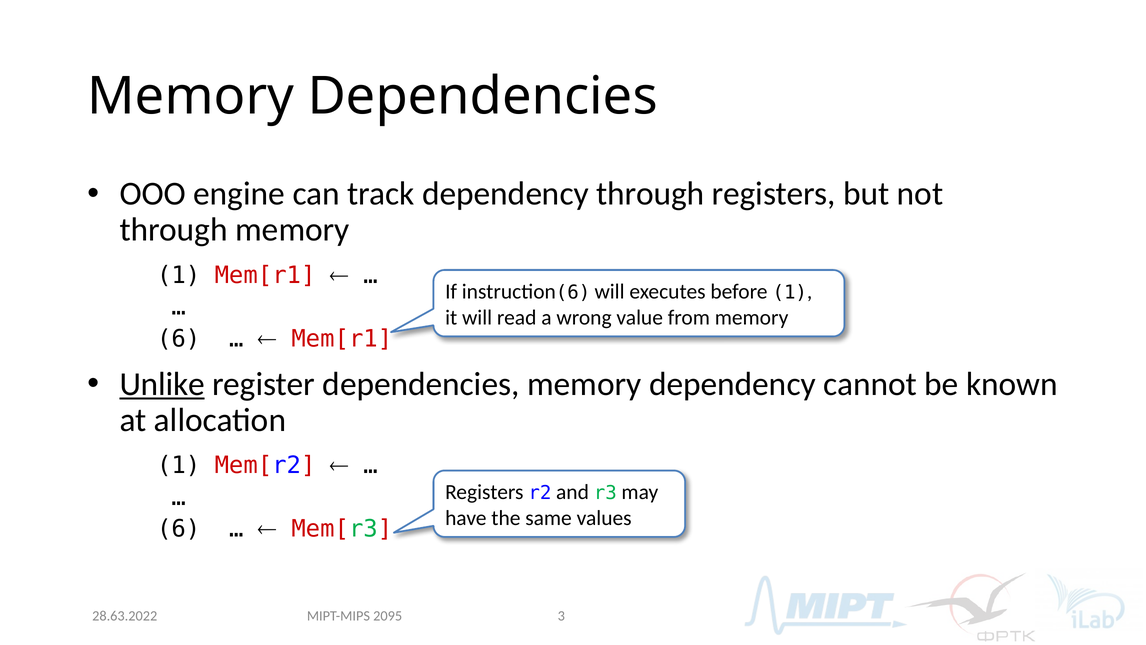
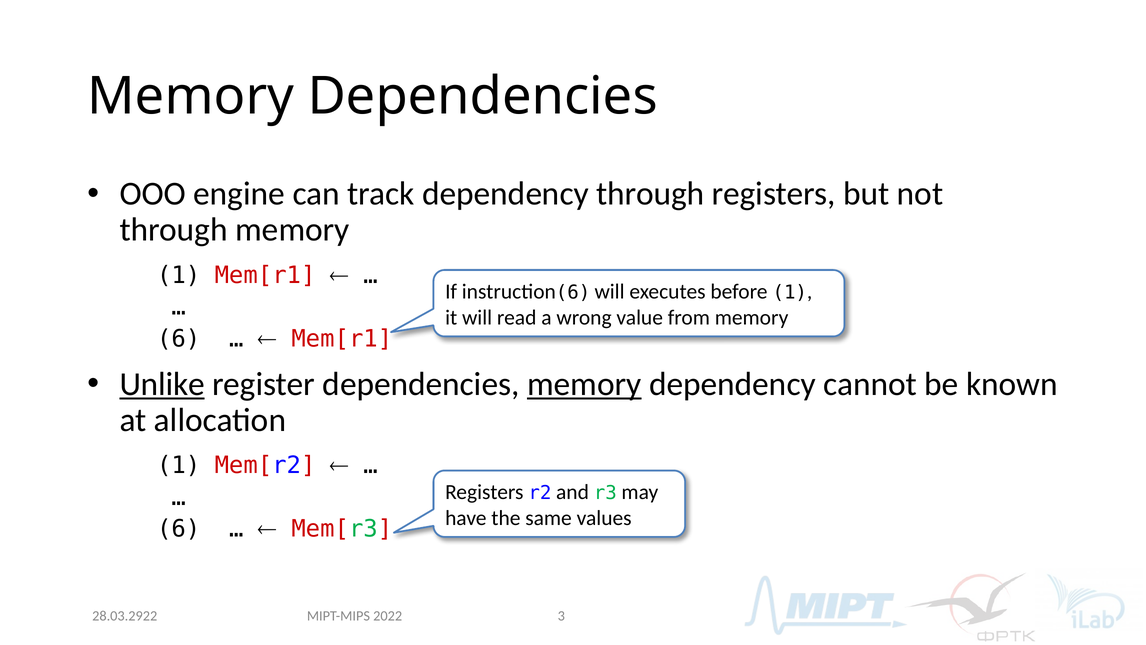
memory underline: none -> present (584, 384)
28.63.2022: 28.63.2022 -> 28.03.2922 (125, 616)
2095: 2095 -> 2022 (388, 616)
